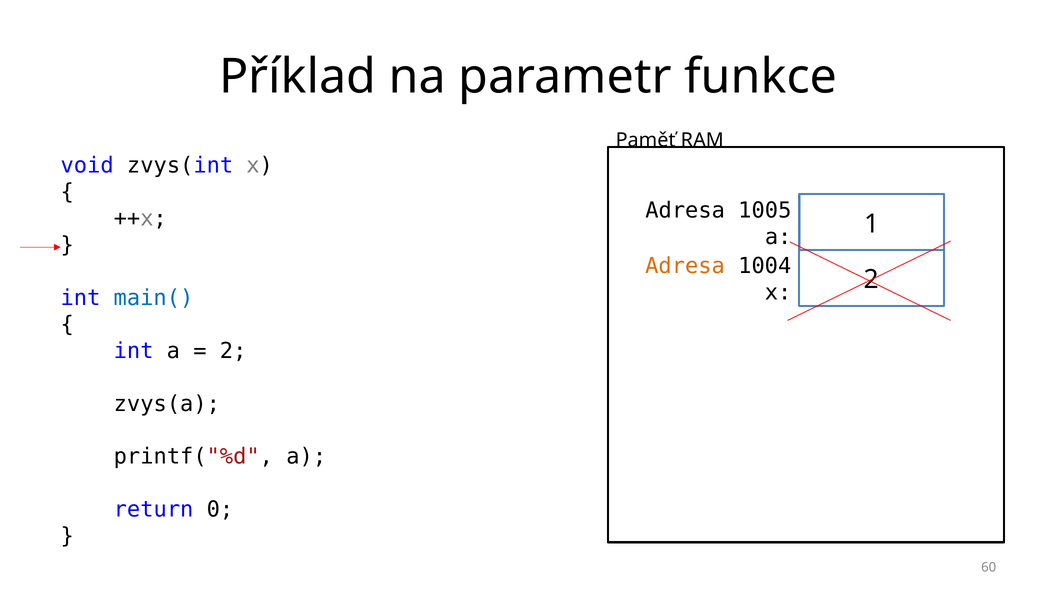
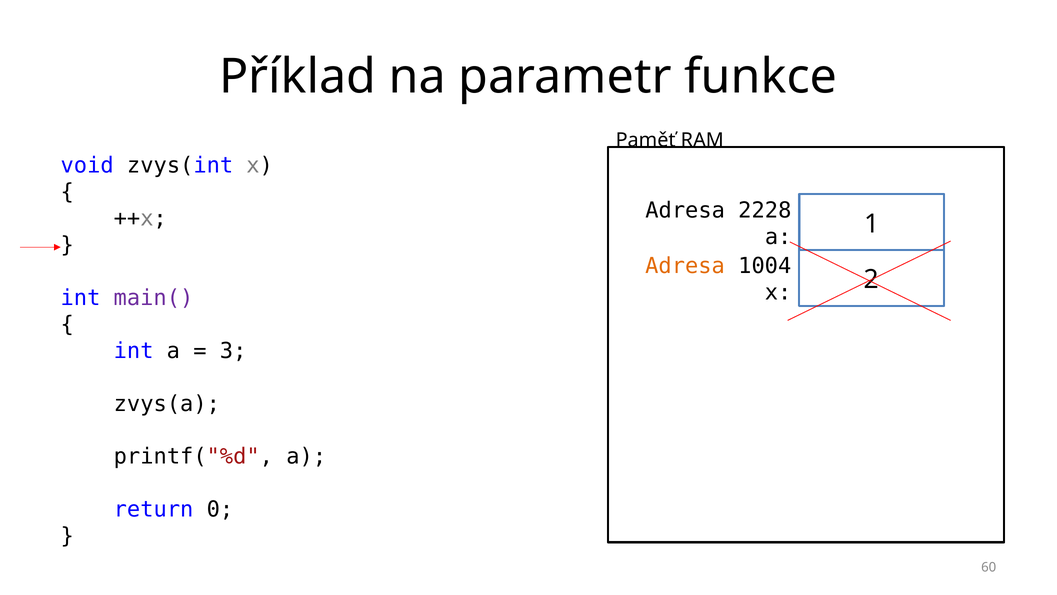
1005: 1005 -> 2228 (765, 210)
main( colour: blue -> purple (153, 298)
2: 2 -> 3 (233, 351)
